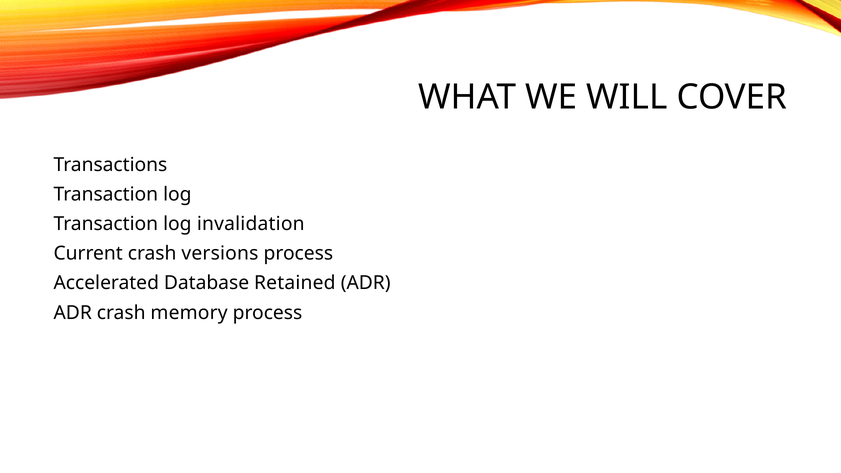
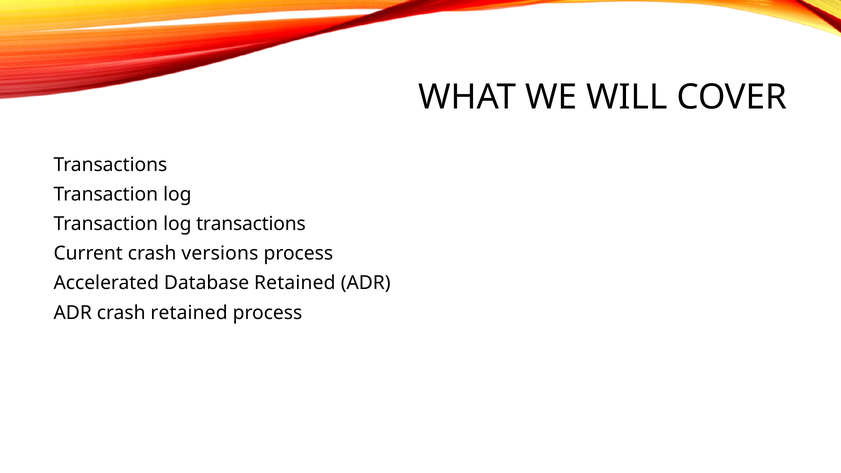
log invalidation: invalidation -> transactions (251, 224)
crash memory: memory -> retained (189, 313)
